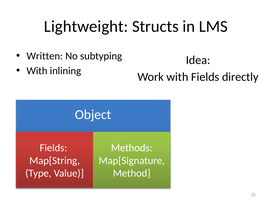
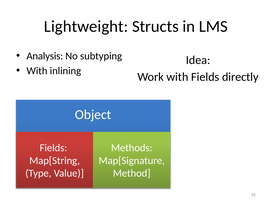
Written: Written -> Analysis (45, 56)
